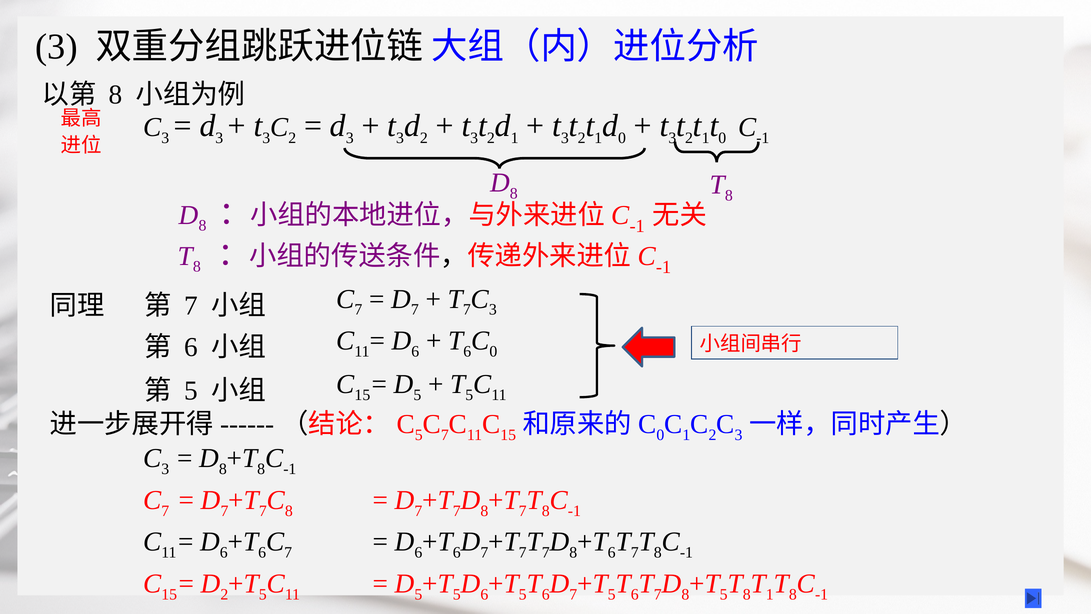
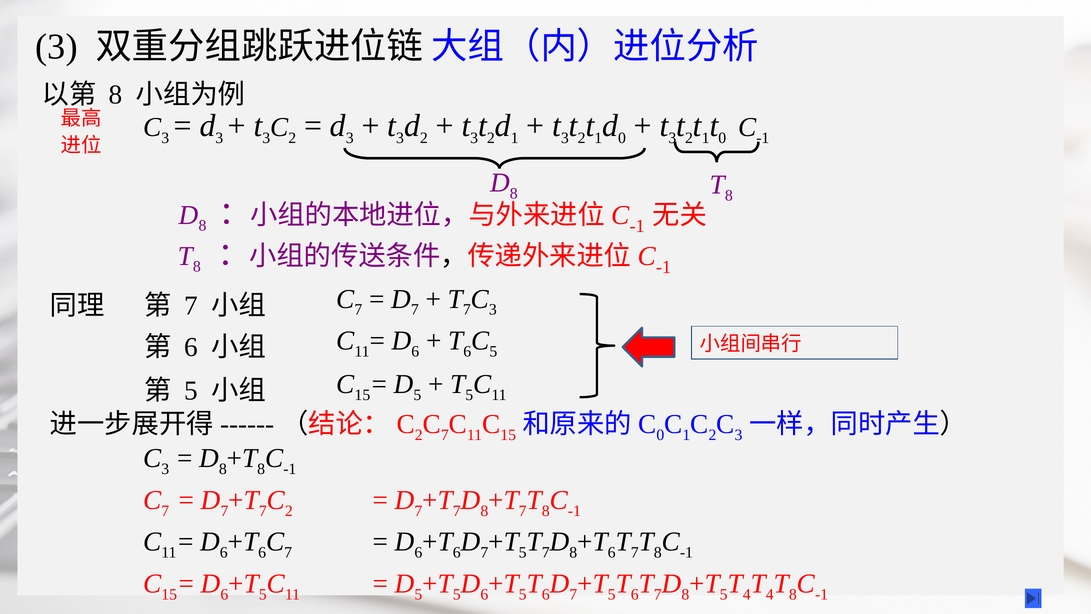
0: 0 -> 5 (493, 351)
5: 5 -> 2 (419, 435)
8: 8 -> 2 (289, 511)
7: 7 -> 5 (523, 552)
2: 2 -> 6 (224, 594)
8: 8 -> 4 (747, 594)
1: 1 -> 4 (770, 594)
